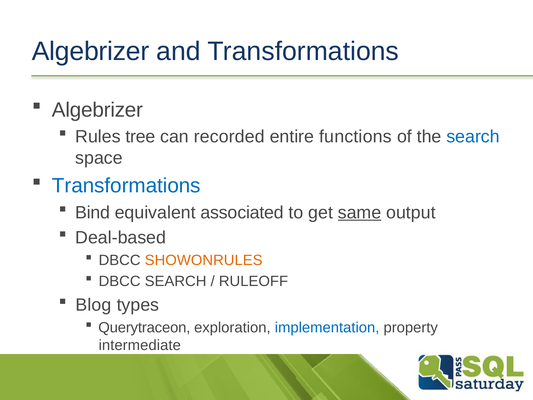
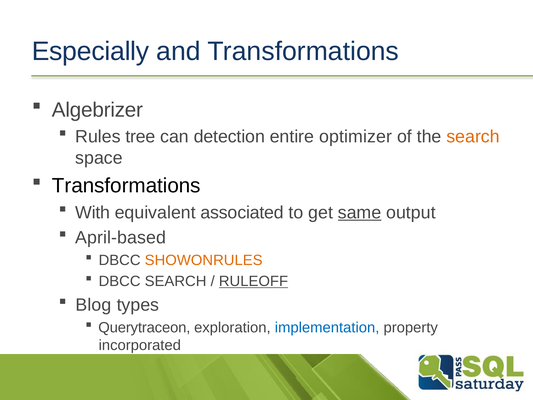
Algebrizer: Algebrizer -> Especially (91, 51)
recorded: recorded -> detection (229, 137)
functions: functions -> optimizer (356, 137)
search colour: blue -> orange (473, 137)
Transformations colour: blue -> black (126, 186)
Bind: Bind -> With (93, 212)
Deal-based: Deal-based -> April-based (121, 238)
RULEOFF underline: none -> present (253, 281)
intermediate: intermediate -> incorporated (140, 345)
